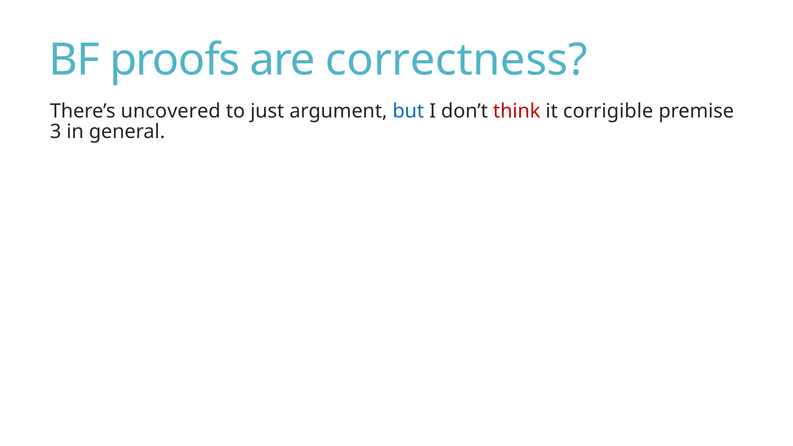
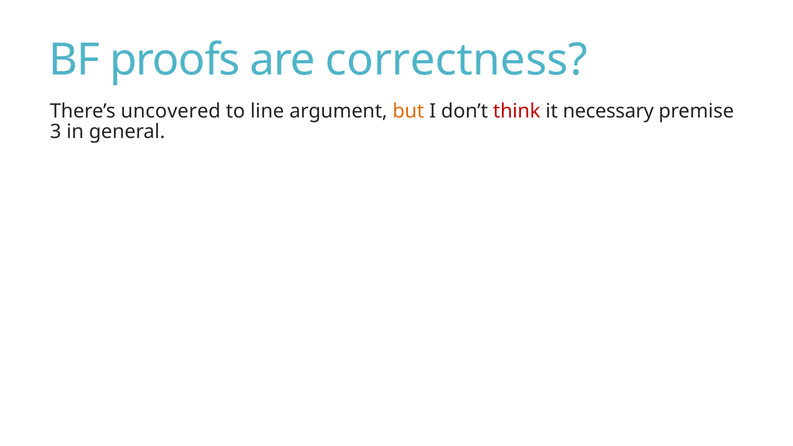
just: just -> line (267, 111)
but colour: blue -> orange (408, 111)
corrigible: corrigible -> necessary (608, 111)
